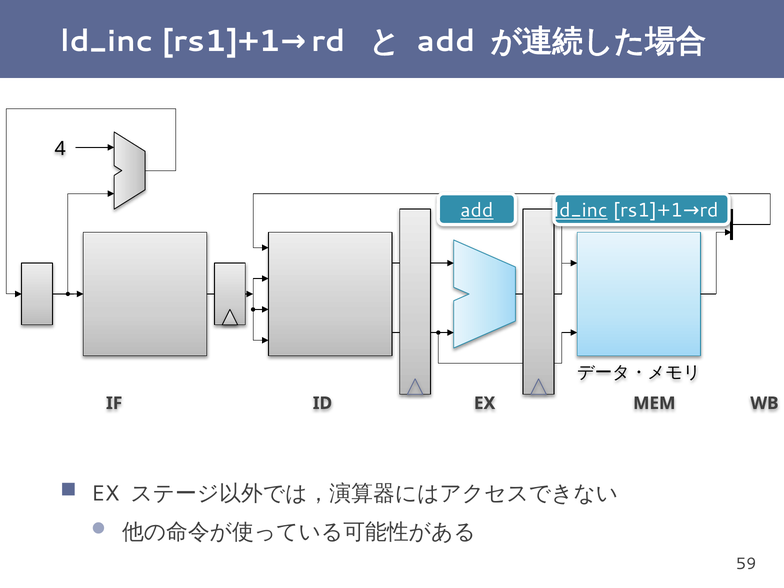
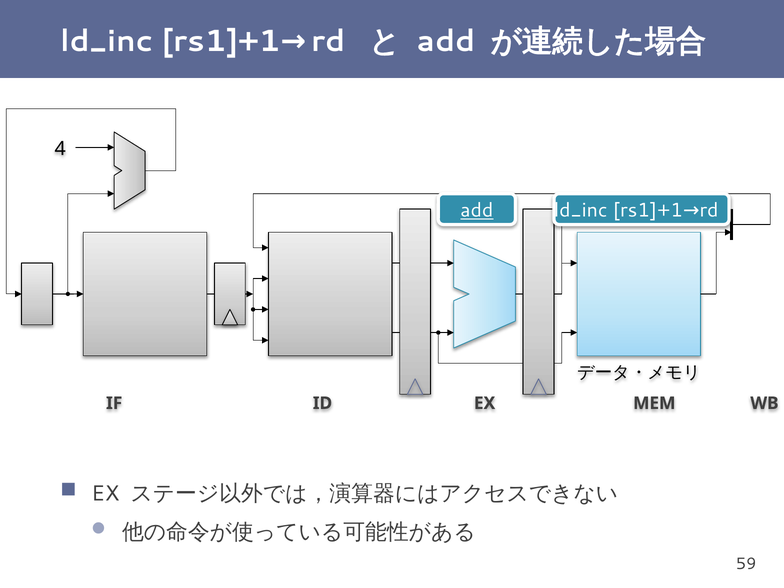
ld_inc underline: present -> none (581, 210)
